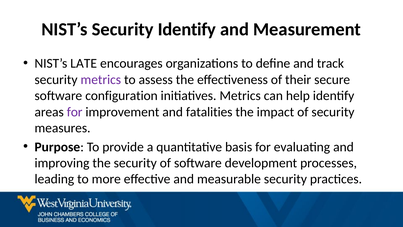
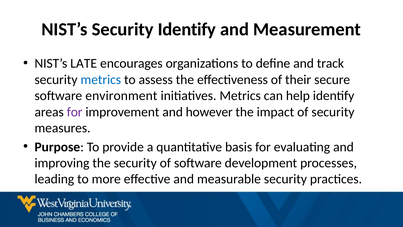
metrics colour: purple -> blue (101, 80)
configuration: configuration -> environment (121, 96)
fatalities: fatalities -> however (209, 112)
